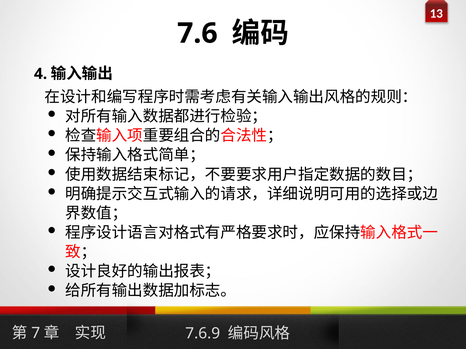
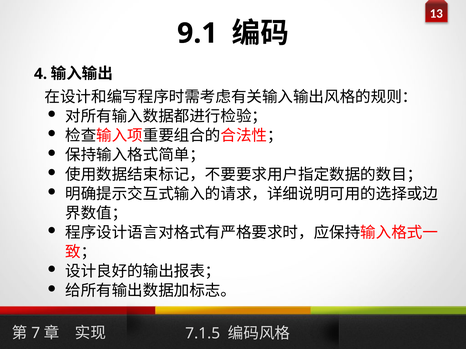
7.6: 7.6 -> 9.1 (197, 33)
7.6.9: 7.6.9 -> 7.1.5 (203, 334)
